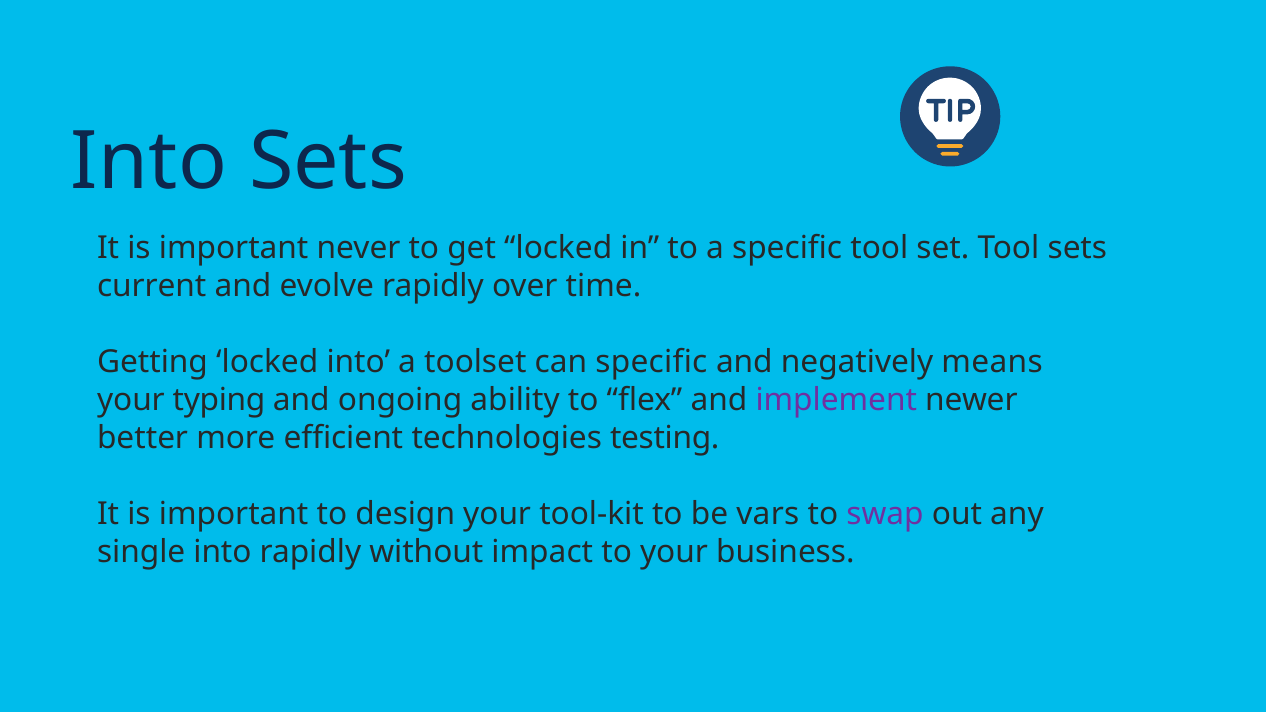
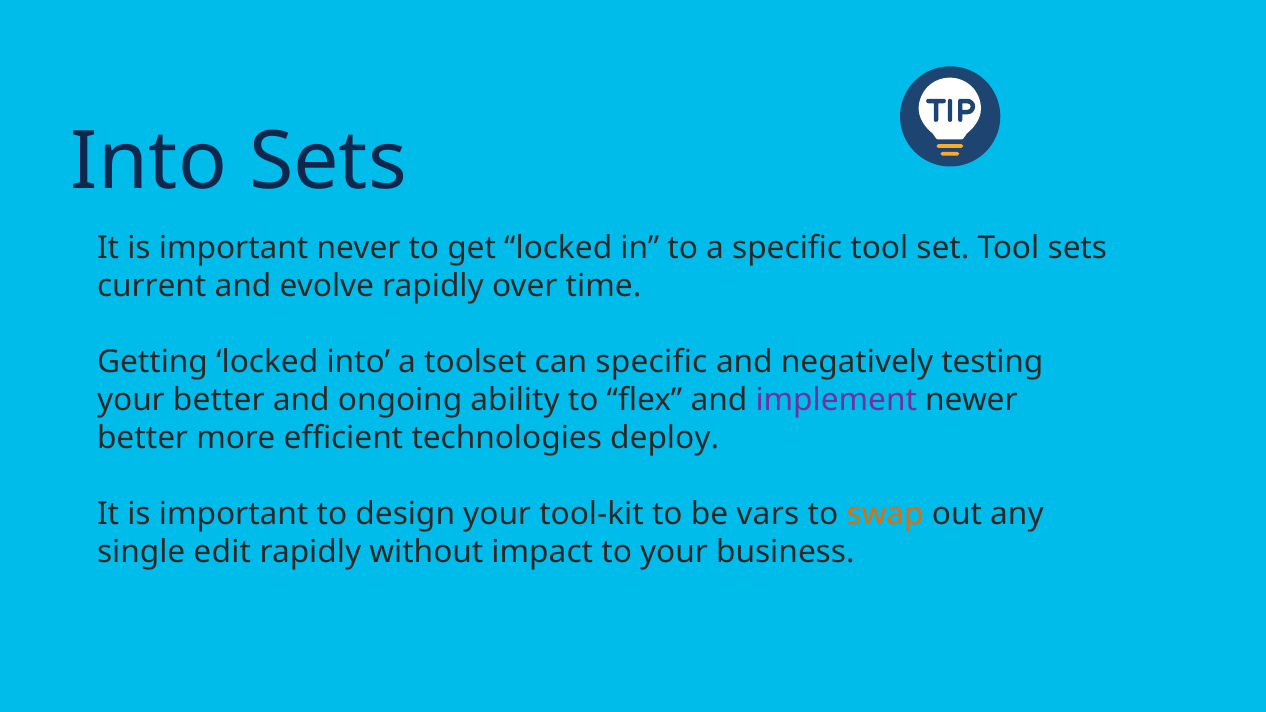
means: means -> testing (992, 362)
your typing: typing -> better (219, 400)
testing: testing -> deploy (665, 438)
swap colour: purple -> orange (885, 514)
single into: into -> edit (222, 552)
